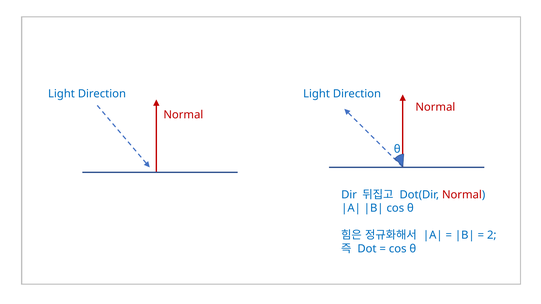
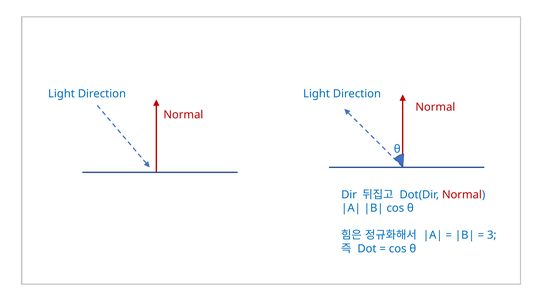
2: 2 -> 3 (492, 235)
